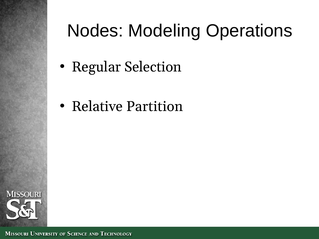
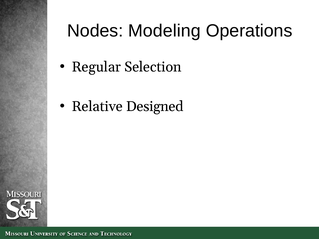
Partition: Partition -> Designed (155, 107)
